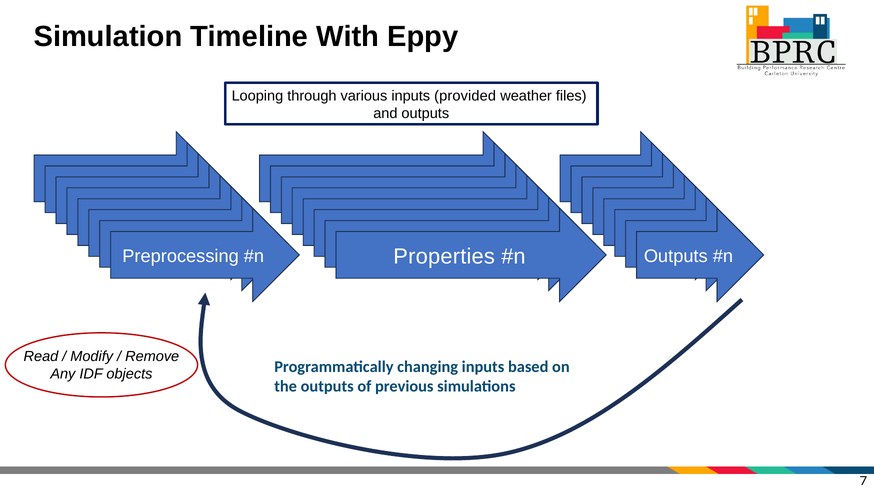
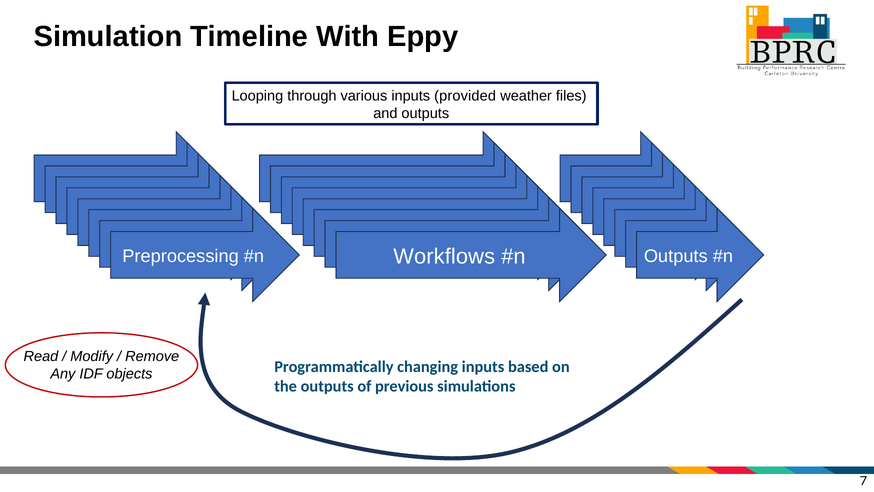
Properties: Properties -> Workflows (444, 256)
